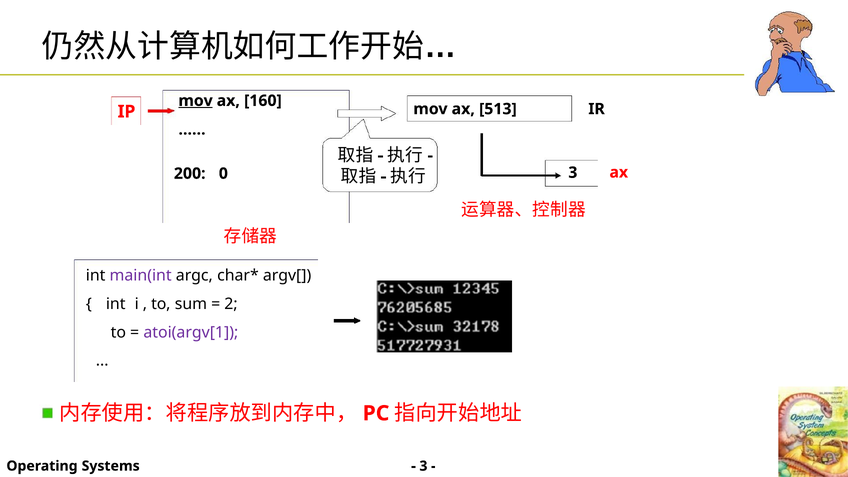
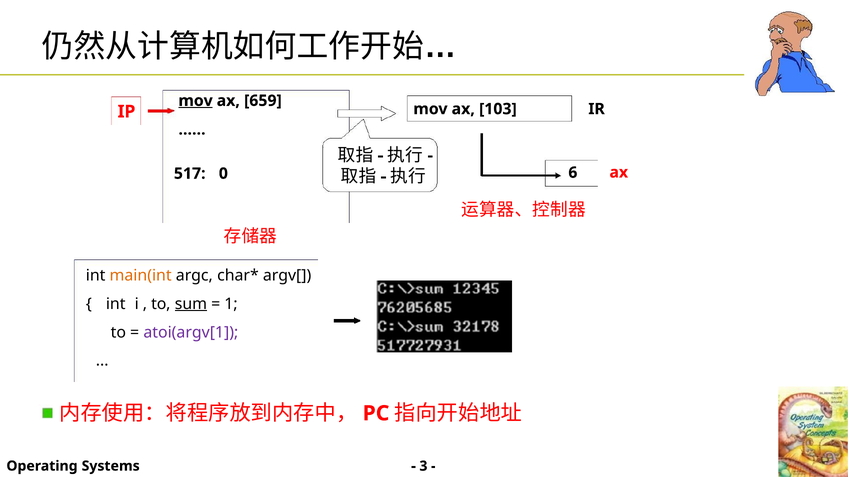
160: 160 -> 659 (263, 101)
513: 513 -> 103 (498, 109)
200: 200 -> 517 (190, 174)
0 3: 3 -> 6 (573, 173)
main(int colour: purple -> orange (141, 276)
sum underline: none -> present (191, 304)
2: 2 -> 1 (231, 304)
